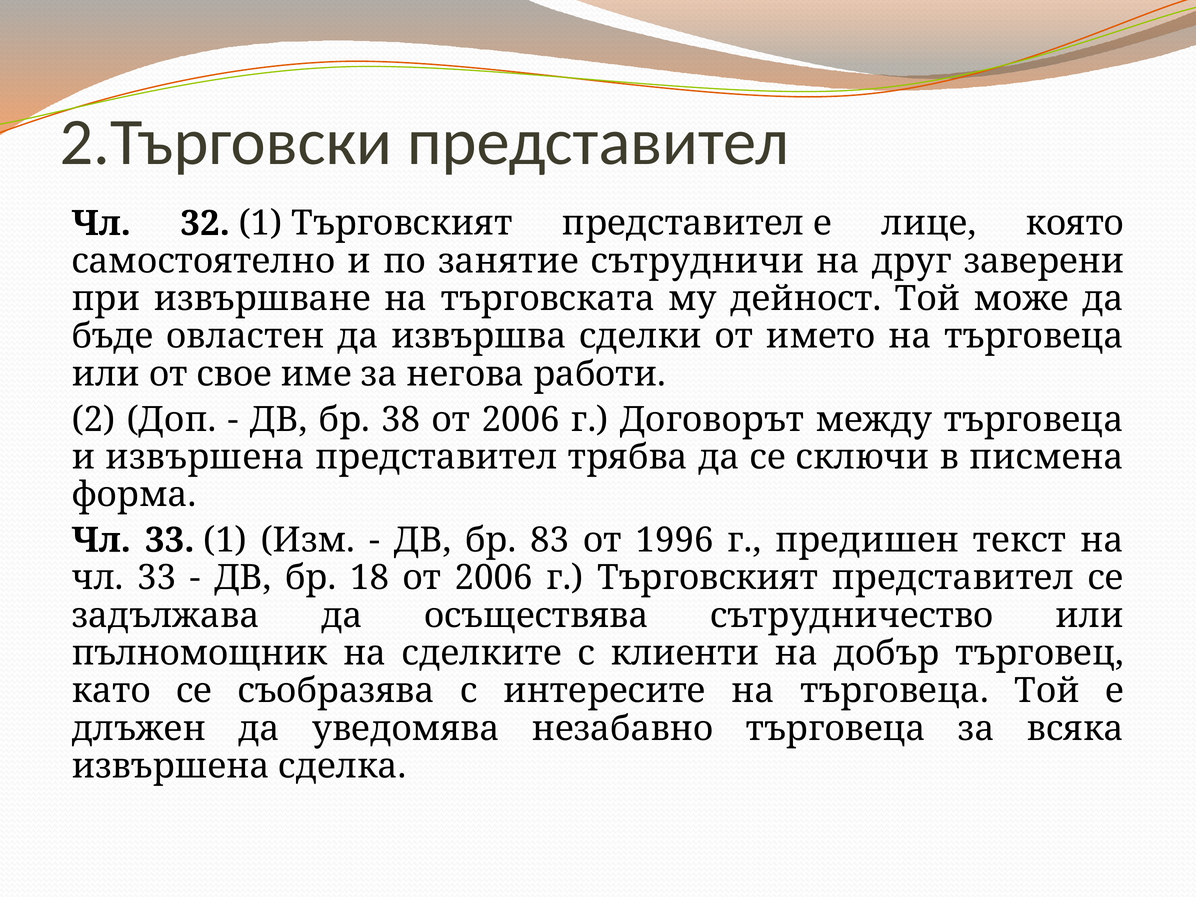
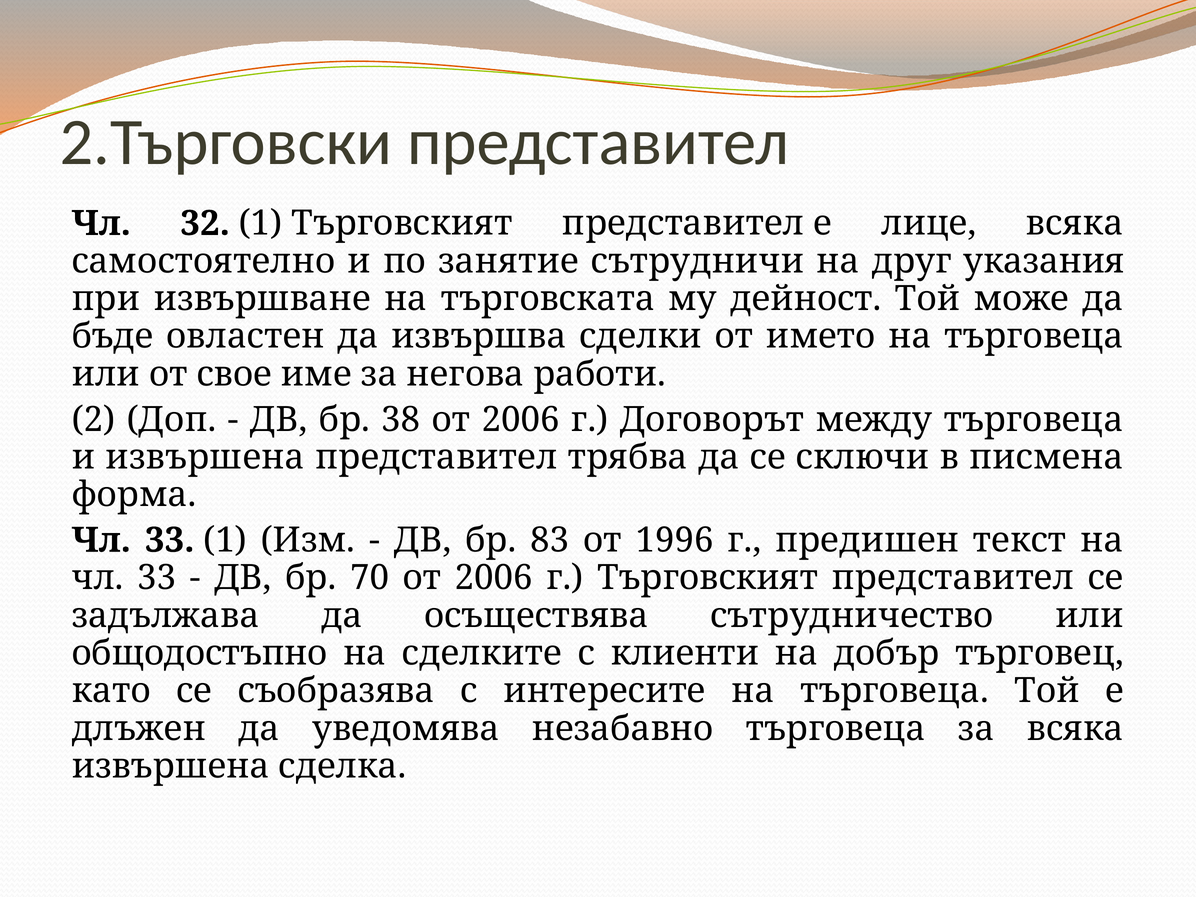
лице която: която -> всяка (1075, 223)
заверени: заверени -> указания (1044, 261)
18: 18 -> 70 (370, 578)
пълномощник: пълномощник -> общодостъпно (200, 653)
